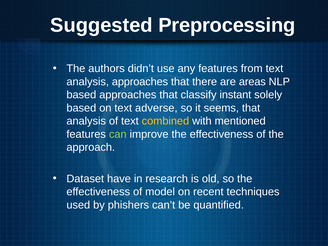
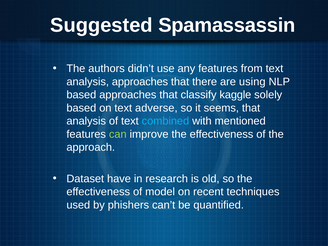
Preprocessing: Preprocessing -> Spamassassin (227, 25)
areas: areas -> using (252, 82)
instant: instant -> kaggle (235, 95)
combined colour: yellow -> light blue (165, 121)
